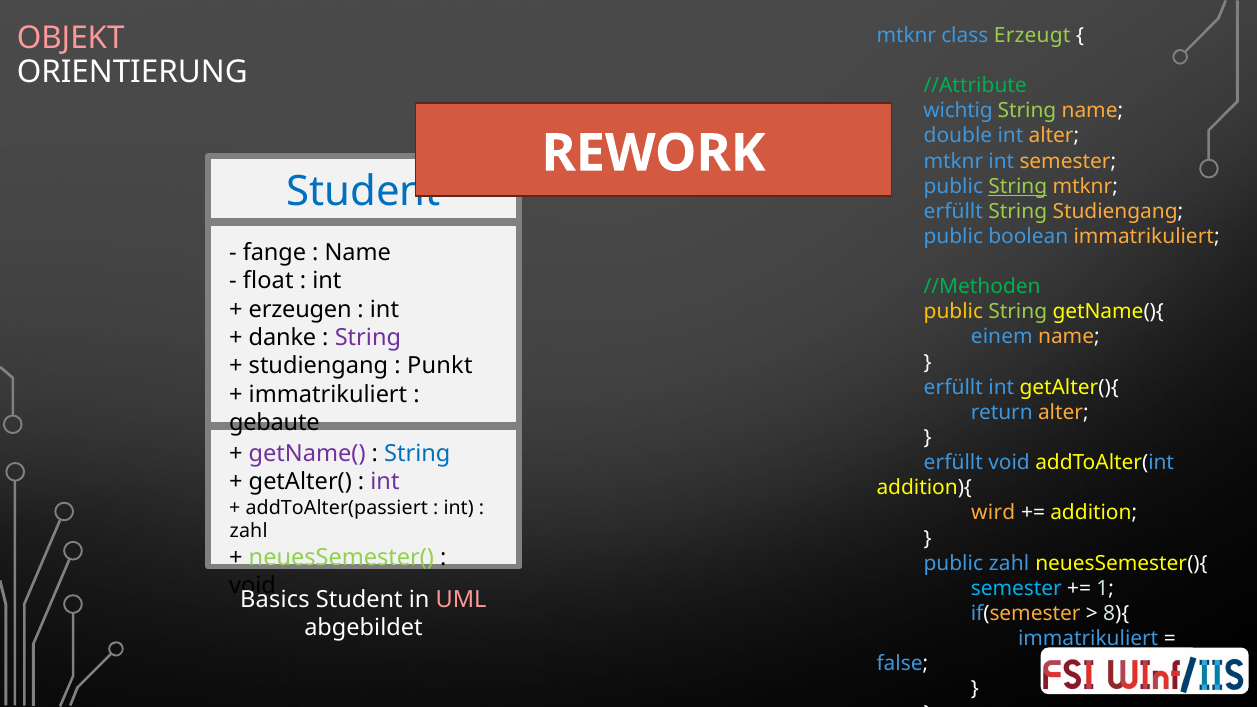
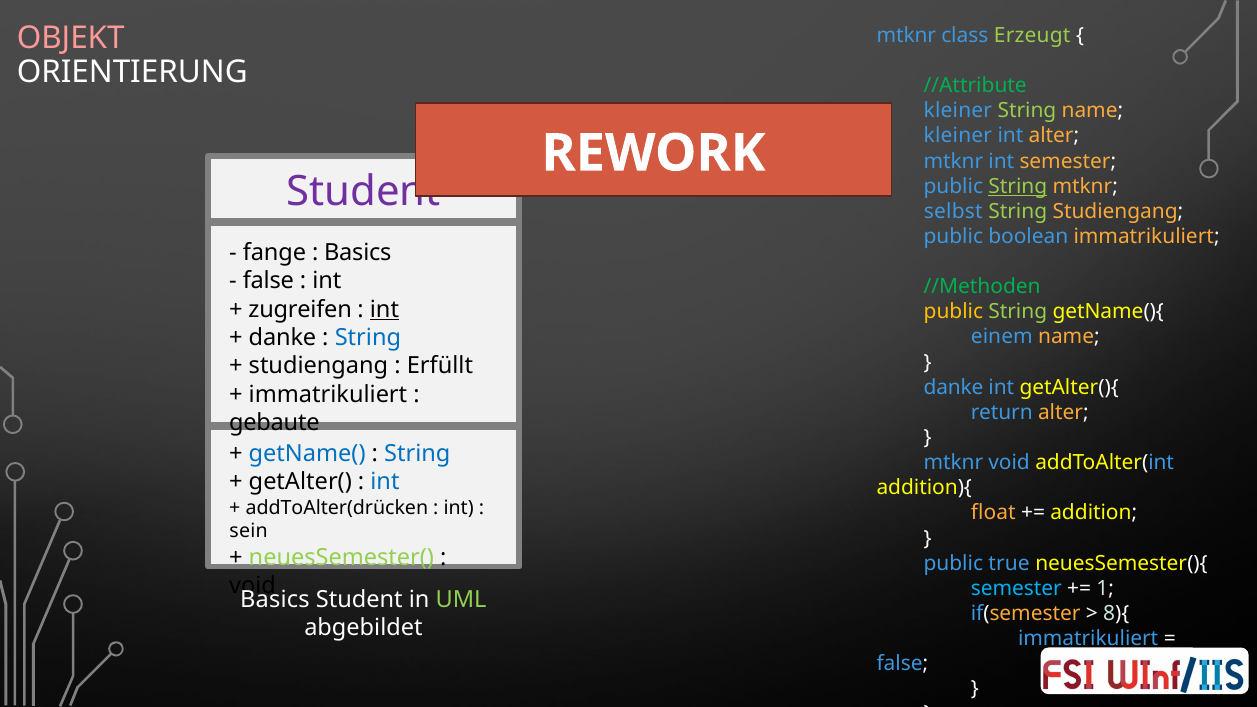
wichtig: wichtig -> kleiner (958, 111)
double: double -> kleiner (958, 136)
Student colour: blue -> purple (364, 192)
erfüllt: erfüllt -> selbst (953, 211)
Name: Name -> Basics (358, 253)
float: float -> false (268, 281)
erzeugen: erzeugen -> zugreifen (300, 309)
int underline: none -> present (384, 309)
String colour: purple -> blue (368, 338)
Punkt: Punkt -> Erfüllt (440, 366)
erfüllt: erfüllt -> danke (954, 387)
getName( colour: purple -> blue (307, 454)
erfüllt: erfüllt -> mtknr (953, 463)
int colour: purple -> blue (385, 482)
addToAlter(passiert: addToAlter(passiert -> addToAlter(drücken (337, 508)
wird: wird -> float (993, 513)
zahl: zahl -> sein (249, 531)
public zahl: zahl -> true (1009, 563)
UML colour: pink -> light green (461, 600)
